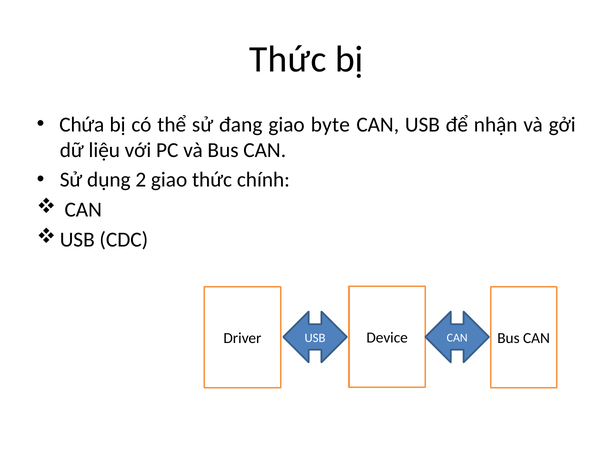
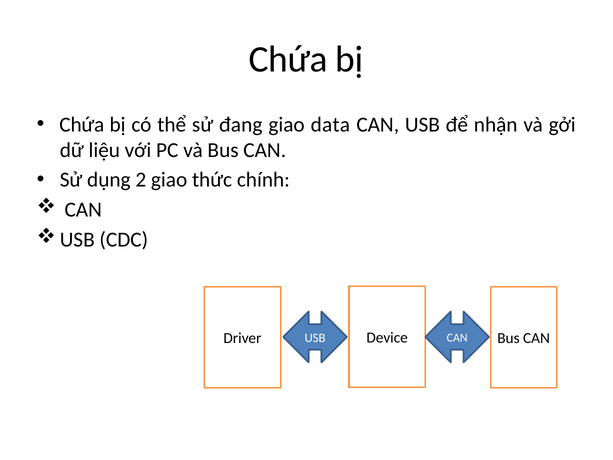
Thức: Thức -> Chứa (288, 59)
byte: byte -> data (330, 125)
